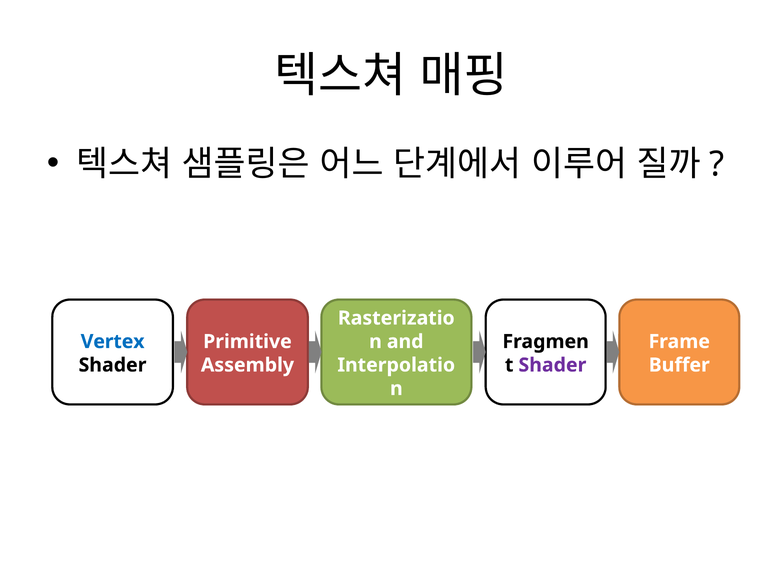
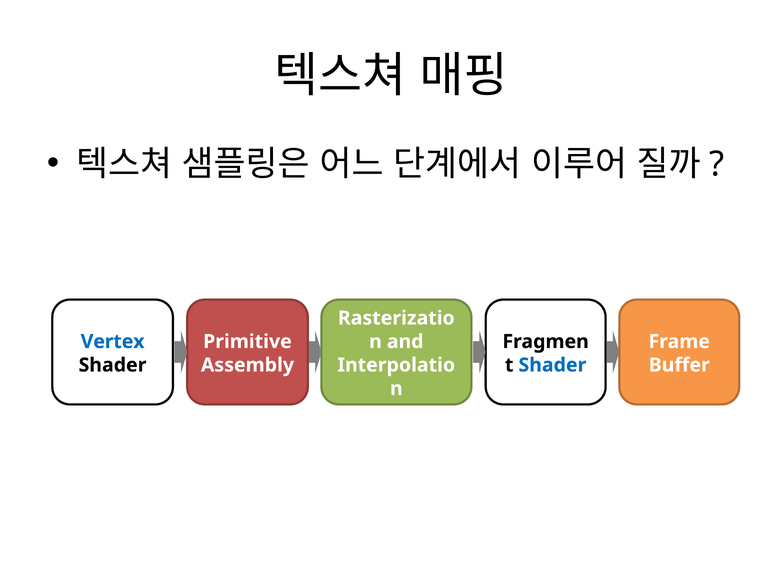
Shader colour: purple -> blue (552, 365)
